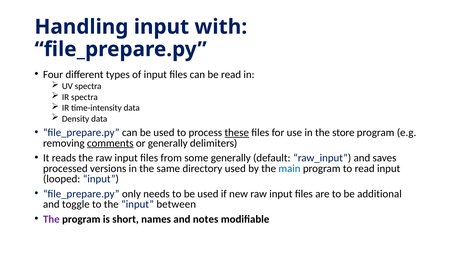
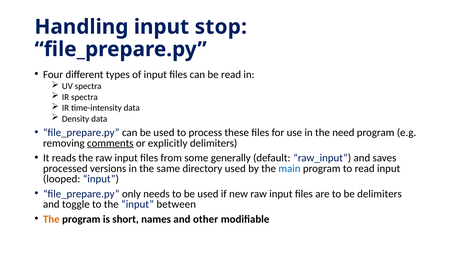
with: with -> stop (221, 27)
these underline: present -> none (237, 132)
store: store -> need (343, 132)
or generally: generally -> explicitly (168, 143)
be additional: additional -> delimiters (379, 194)
The colour: purple -> orange (51, 219)
notes: notes -> other (206, 219)
